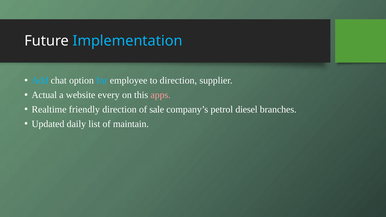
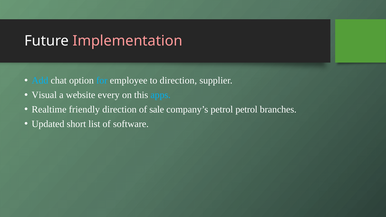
Implementation colour: light blue -> pink (128, 41)
Actual: Actual -> Visual (44, 95)
apps colour: pink -> light blue (161, 95)
petrol diesel: diesel -> petrol (247, 109)
daily: daily -> short (76, 124)
maintain: maintain -> software (131, 124)
